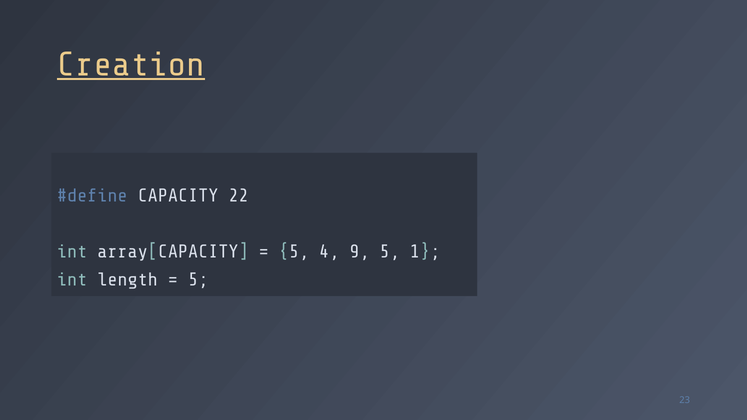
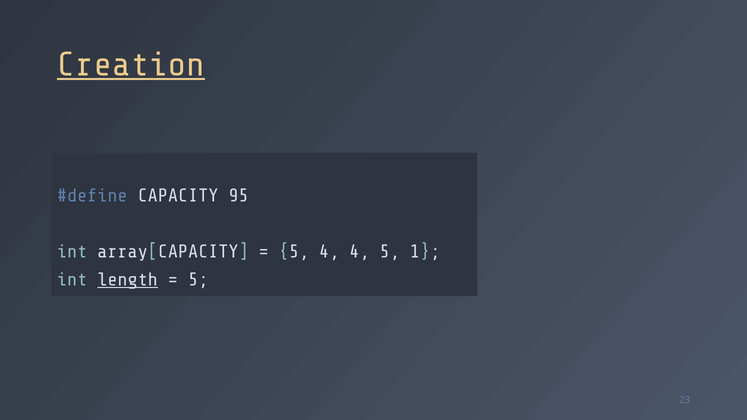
22: 22 -> 95 (238, 196)
4 9: 9 -> 4 (359, 252)
length underline: none -> present (128, 280)
